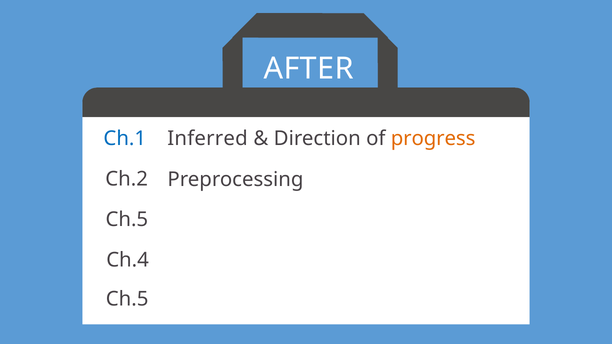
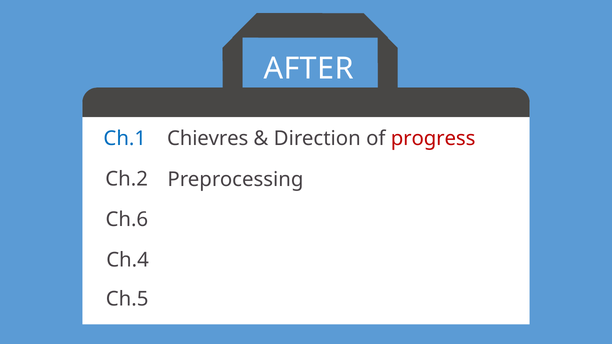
Inferred: Inferred -> Chievres (208, 139)
progress colour: orange -> red (433, 139)
Ch.5: Ch.5 -> Ch.6 (127, 220)
